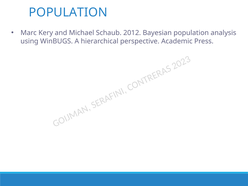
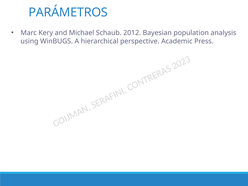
POPULATION: POPULATION -> PARÁMETROS (68, 12)
